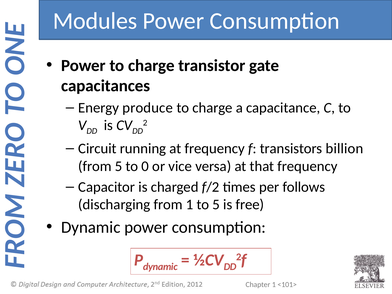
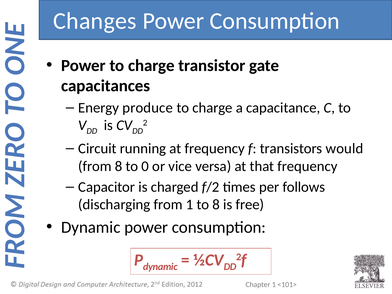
Modules: Modules -> Changes (95, 21)
billion: billion -> would (344, 149)
from 5: 5 -> 8 (119, 166)
to 5: 5 -> 8 (216, 205)
